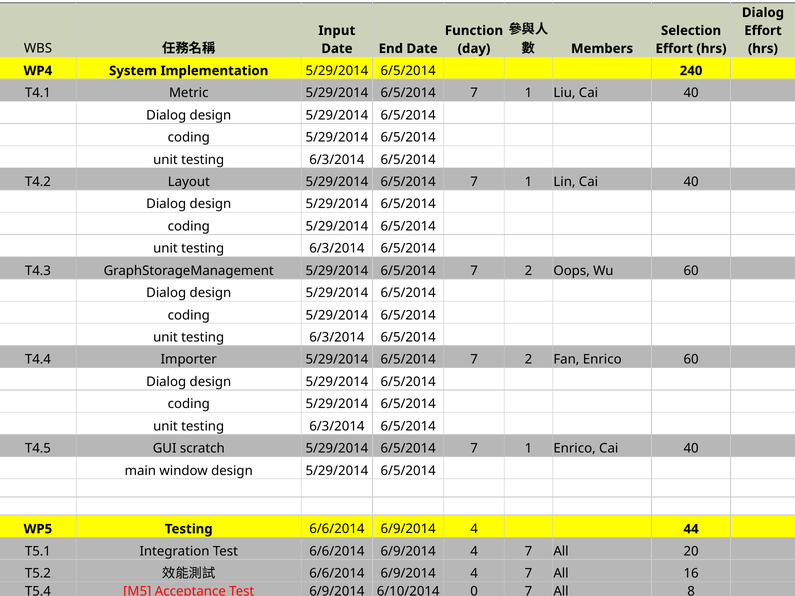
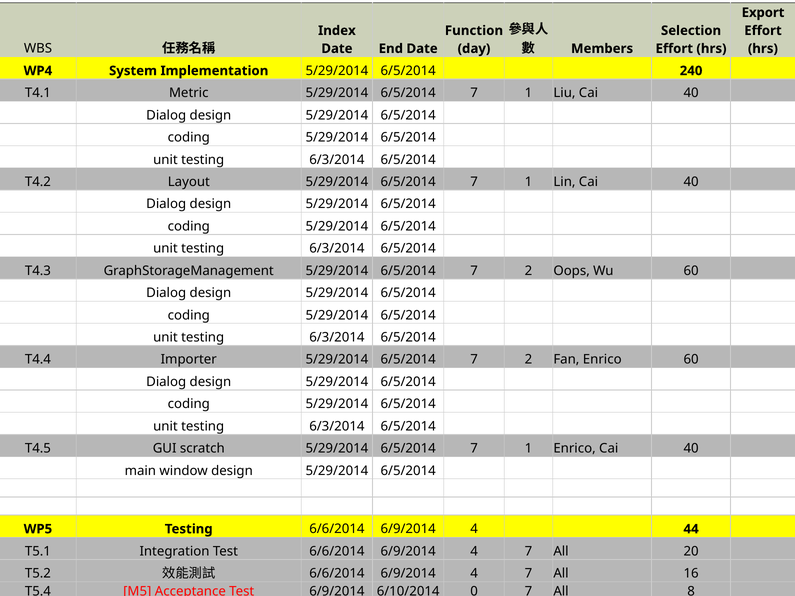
Dialog: Dialog -> Export (763, 13)
Input: Input -> Index (337, 31)
